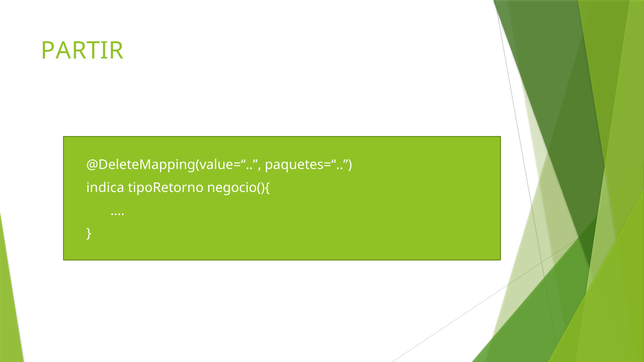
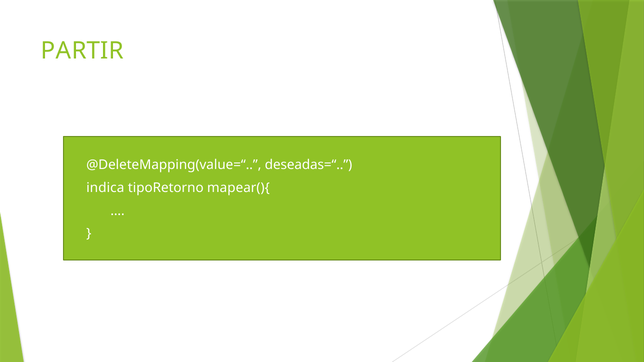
paquetes=“: paquetes=“ -> deseadas=“ (309, 165)
negocio(){: negocio(){ -> mapear(){ (238, 188)
